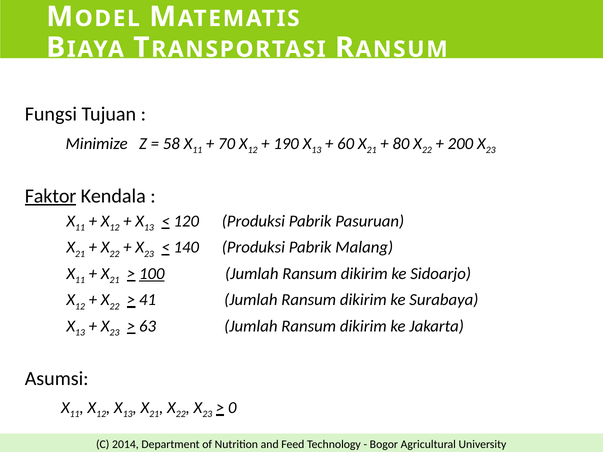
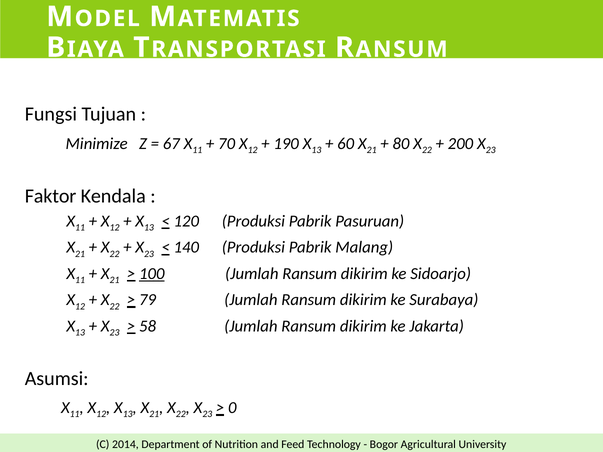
58: 58 -> 67 (171, 144)
Faktor underline: present -> none (51, 196)
41: 41 -> 79 (148, 300)
63: 63 -> 58 (148, 326)
